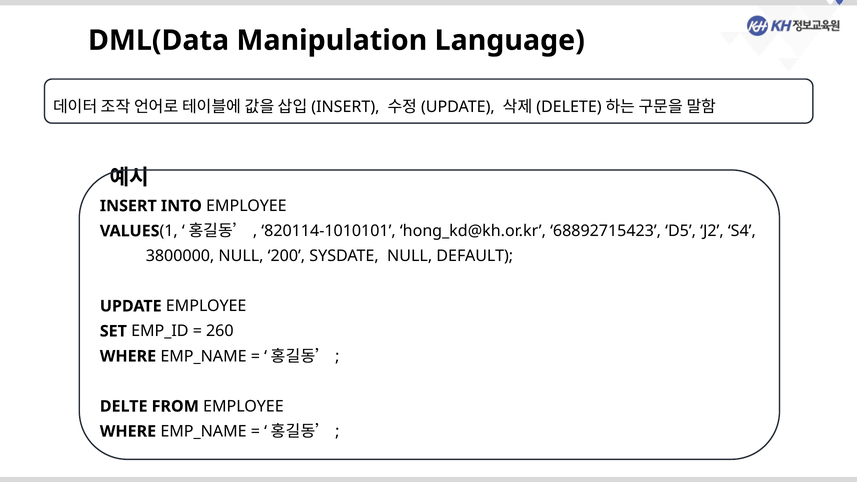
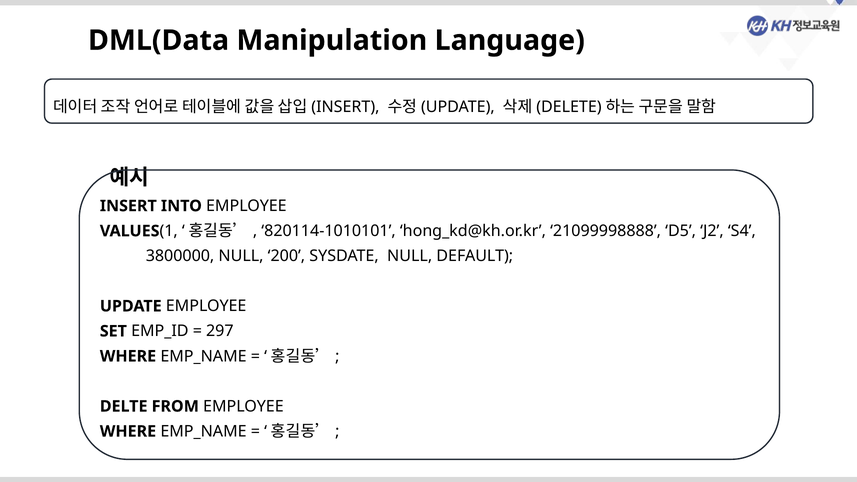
68892715423: 68892715423 -> 21099998888 (606, 231)
260: 260 -> 297 (220, 331)
